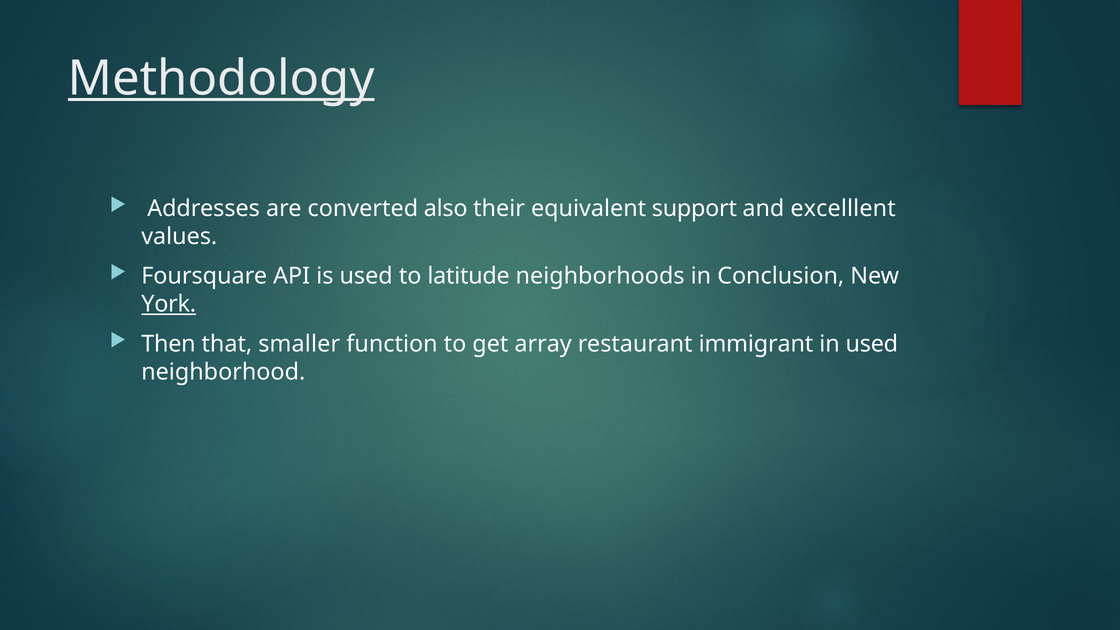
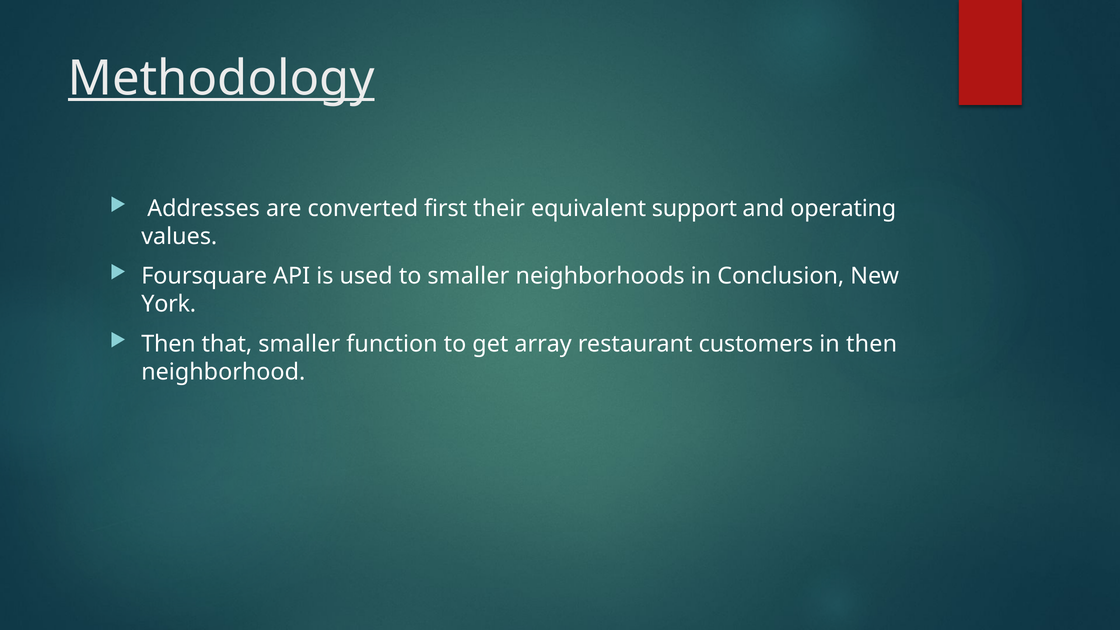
also: also -> first (446, 208)
excelllent: excelllent -> operating (843, 208)
to latitude: latitude -> smaller (468, 276)
York underline: present -> none (169, 304)
immigrant: immigrant -> customers (756, 344)
in used: used -> then (872, 344)
